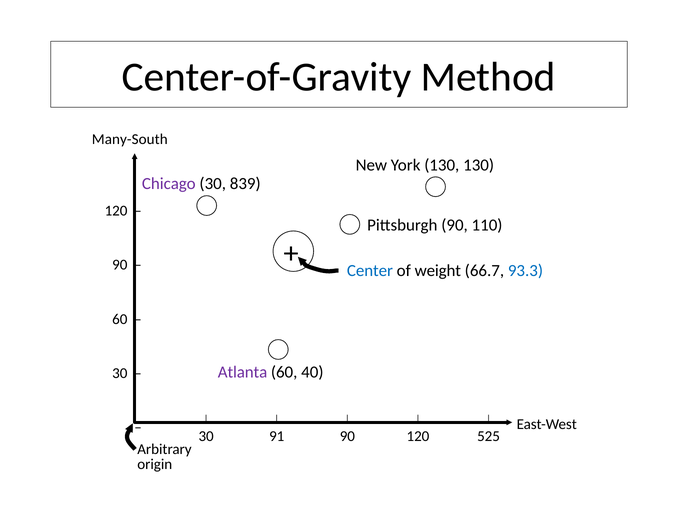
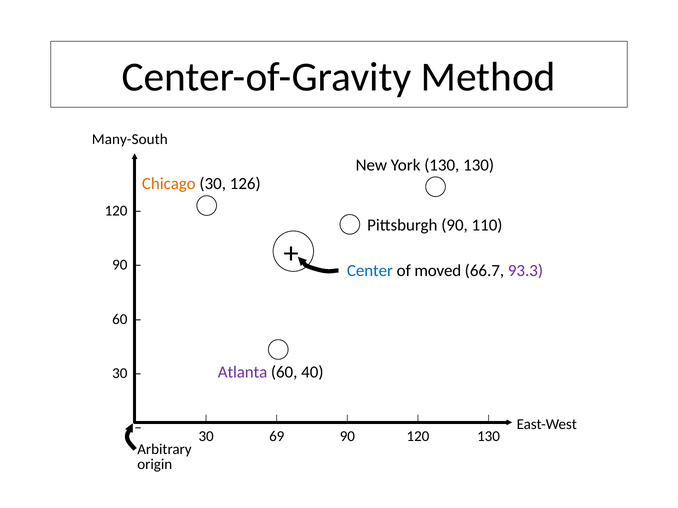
Chicago colour: purple -> orange (169, 184)
839: 839 -> 126 (245, 184)
weight: weight -> moved (438, 271)
93.3 colour: blue -> purple (525, 271)
91: 91 -> 69 (277, 437)
120 525: 525 -> 130 (489, 437)
